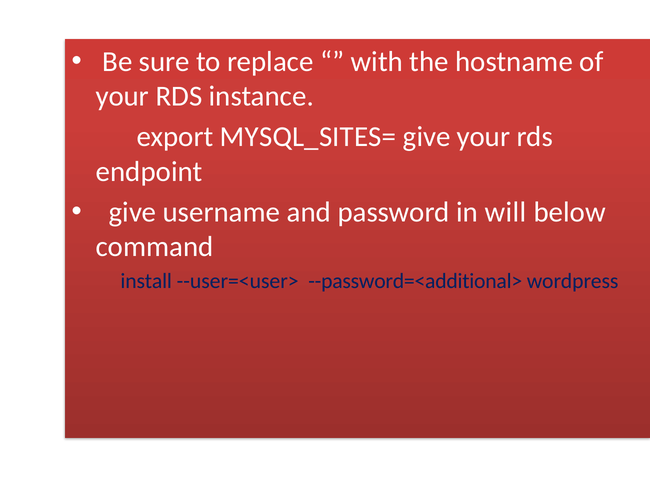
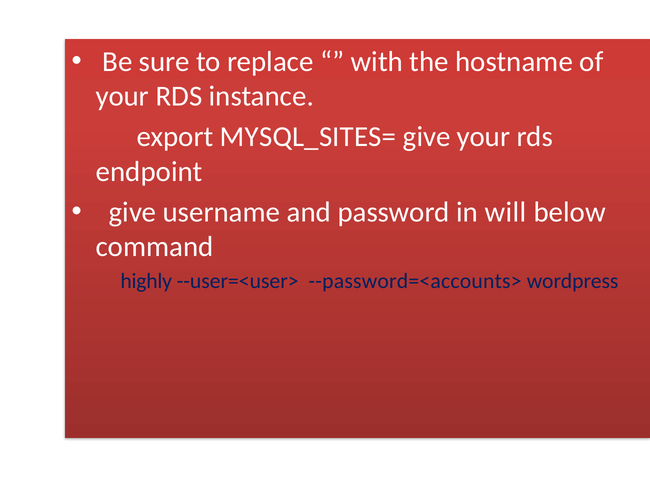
install: install -> highly (146, 281)
--password=<additional>: --password=<additional> -> --password=<accounts> (415, 281)
